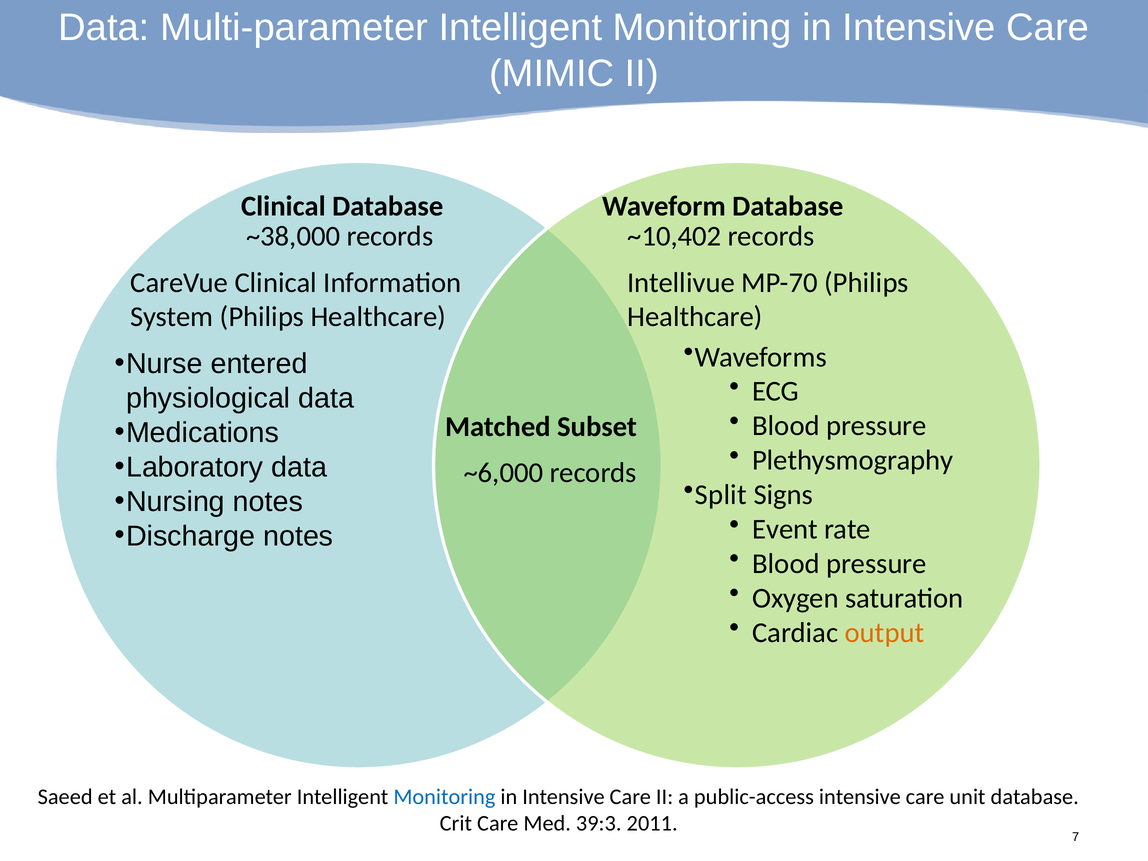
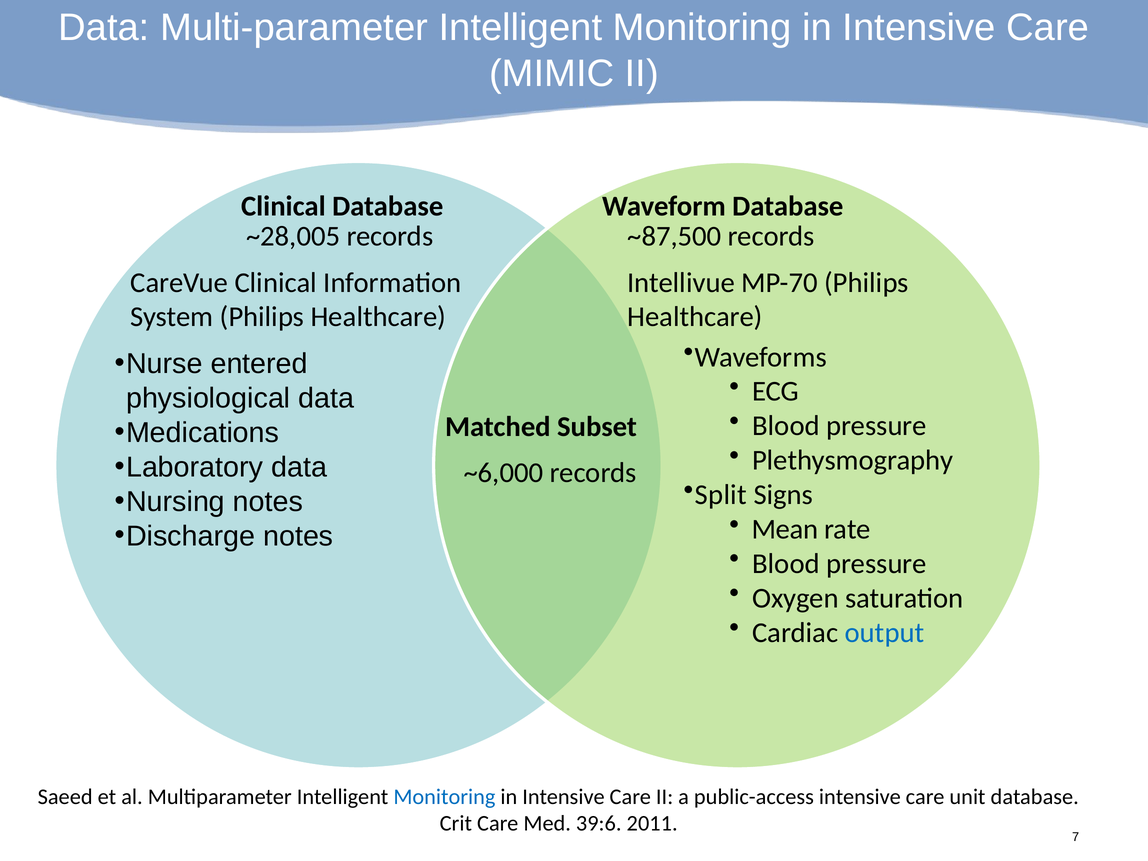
~38,000: ~38,000 -> ~28,005 (293, 236)
~10,402: ~10,402 -> ~87,500 (674, 236)
Event: Event -> Mean (785, 529)
output colour: orange -> blue (885, 633)
39:3: 39:3 -> 39:6 (599, 823)
